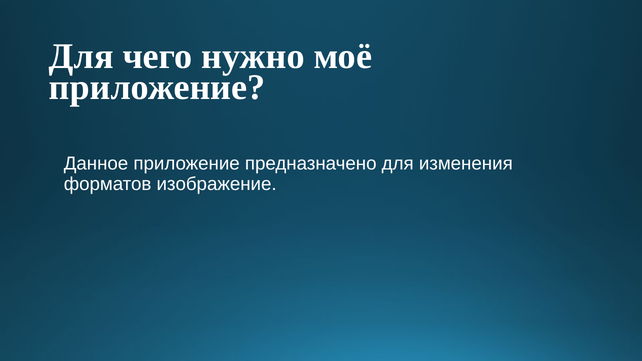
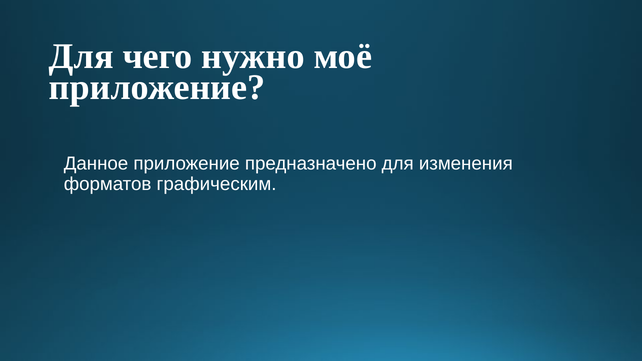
изображение: изображение -> графическим (217, 184)
